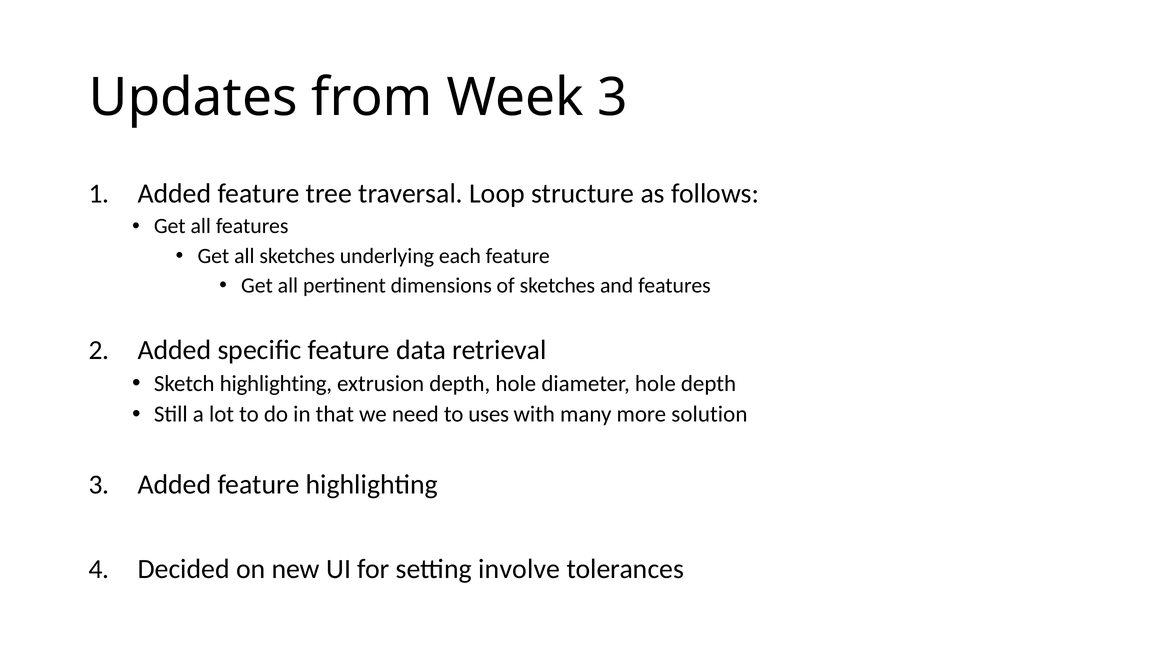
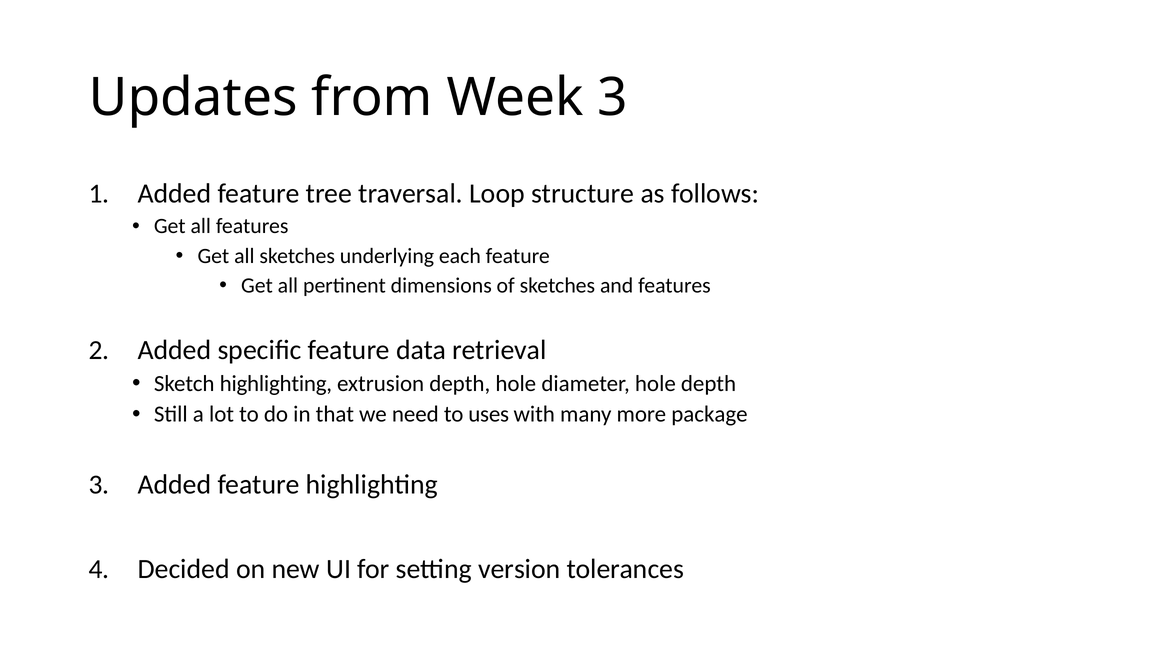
solution: solution -> package (709, 414)
involve: involve -> version (519, 569)
